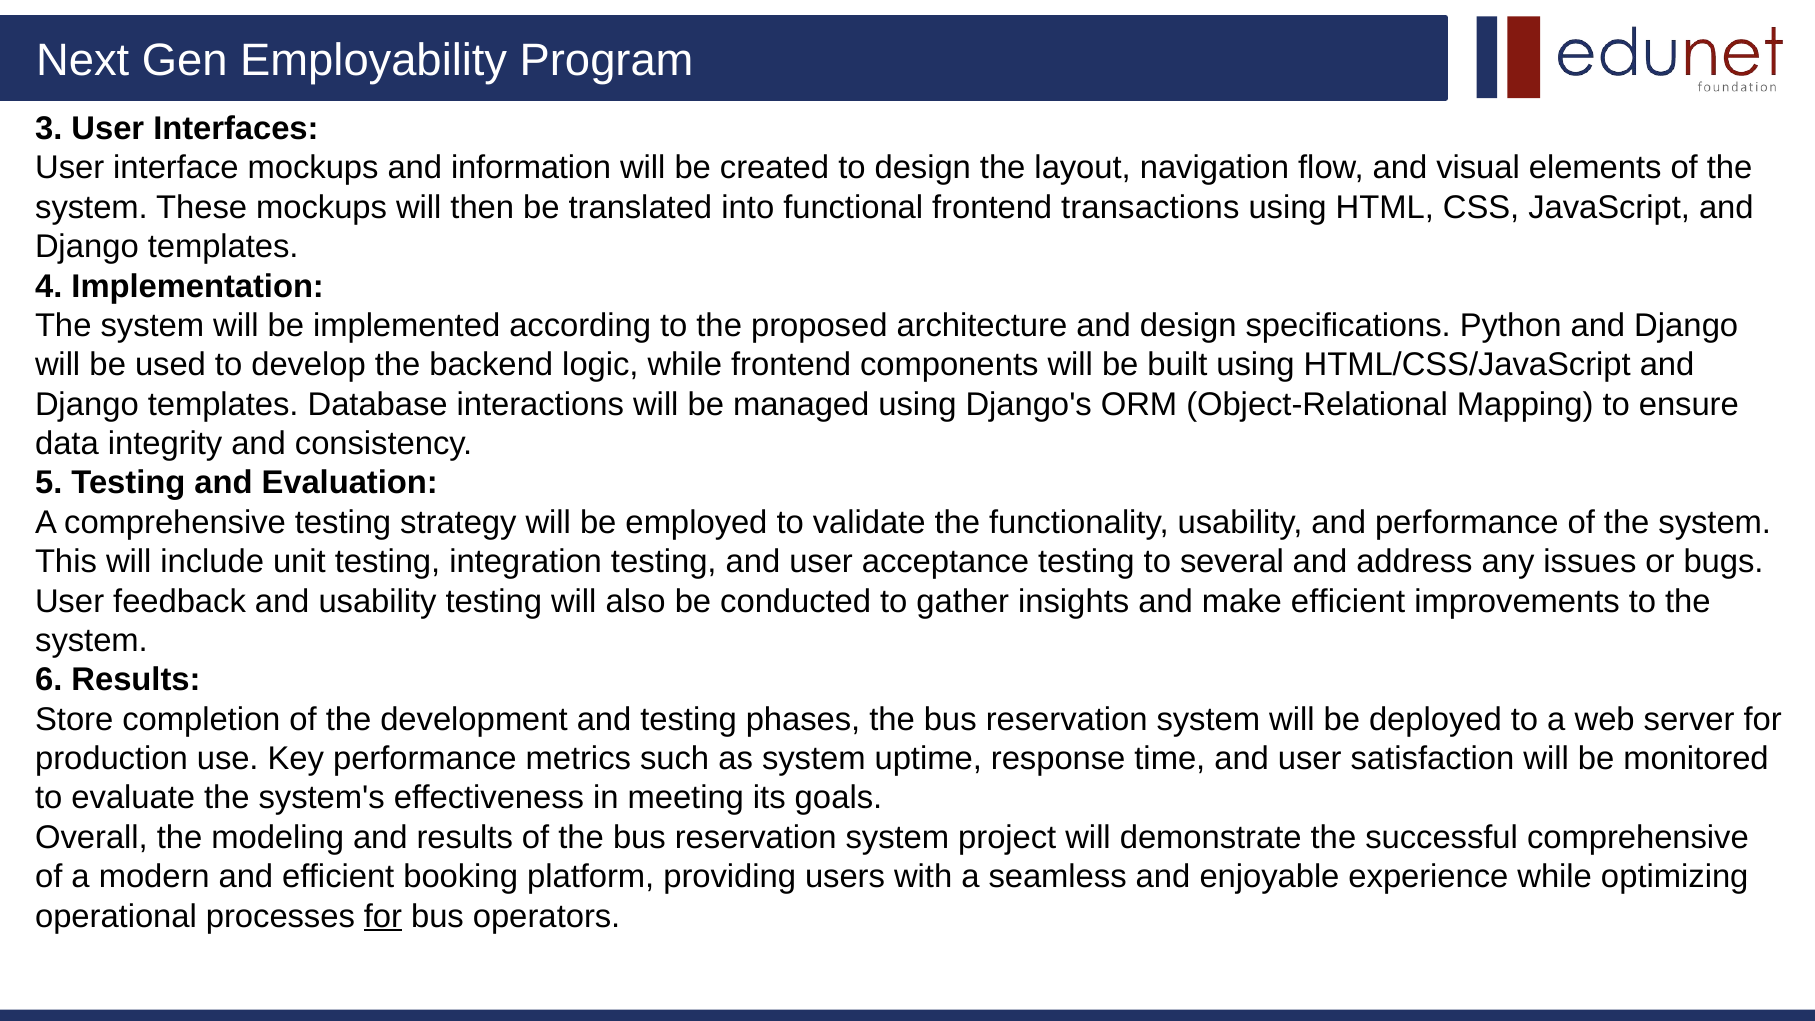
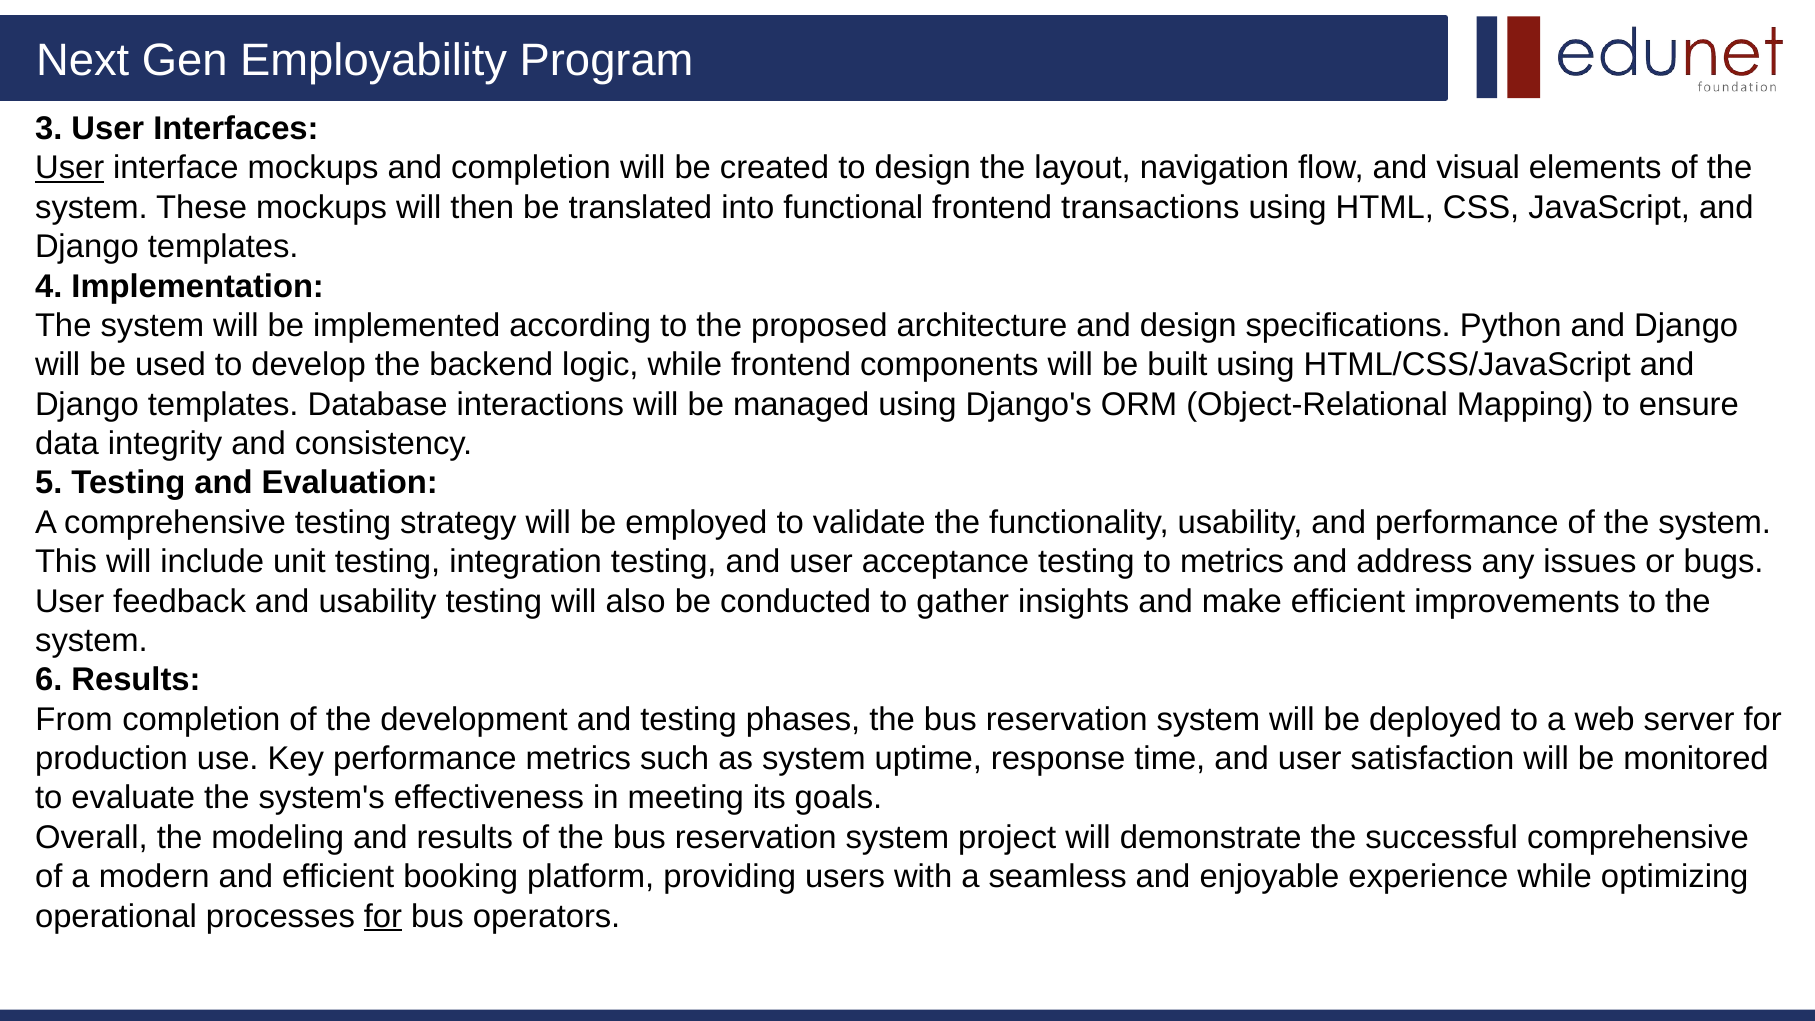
User underline: none -> present (70, 168)
and information: information -> completion (531, 168)
to several: several -> metrics (1232, 562)
Store: Store -> From (74, 719)
